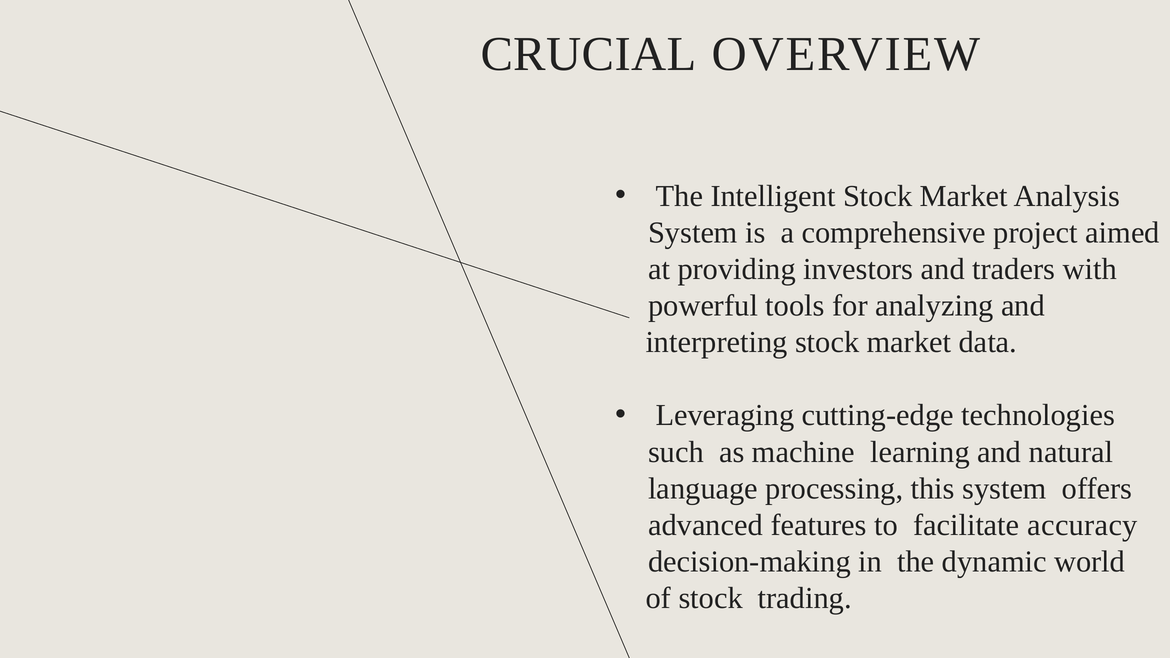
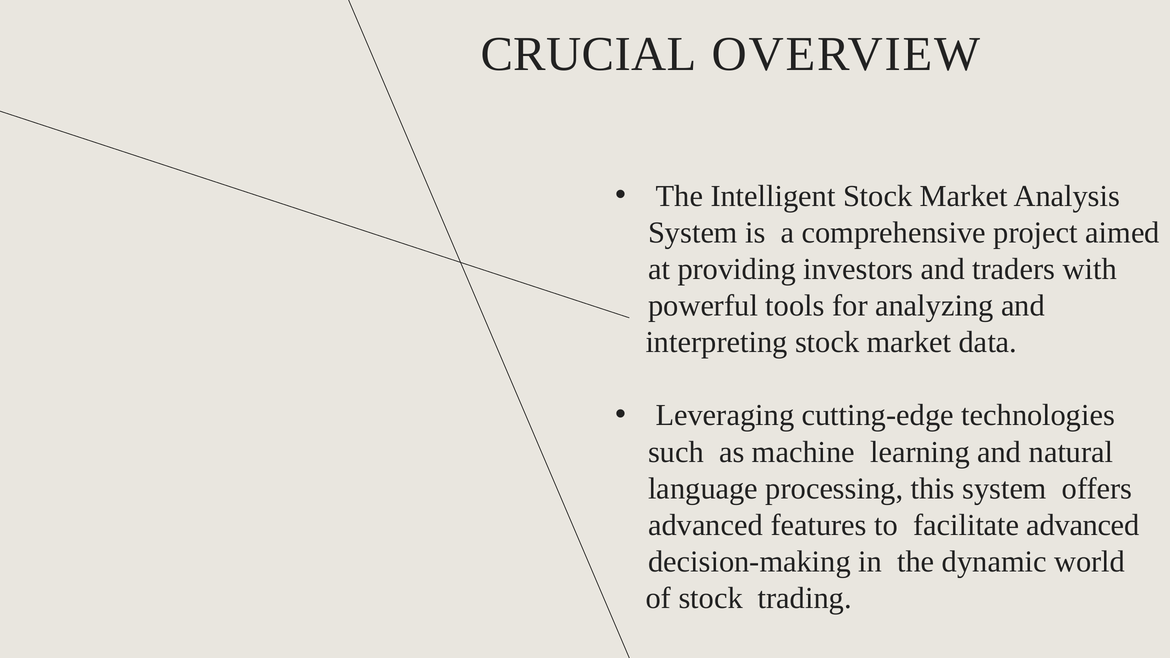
facilitate accuracy: accuracy -> advanced (1083, 525)
